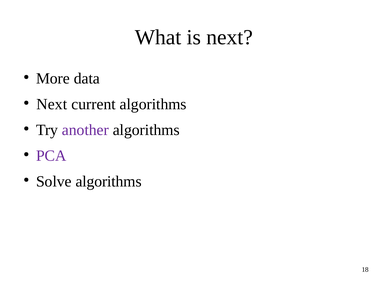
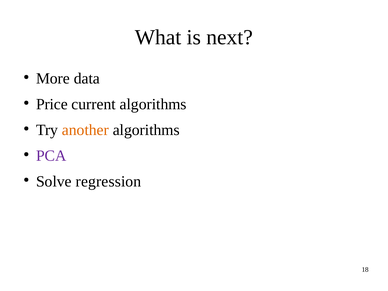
Next: Next -> Price (52, 104)
another colour: purple -> orange (85, 130)
Solve algorithms: algorithms -> regression (108, 181)
